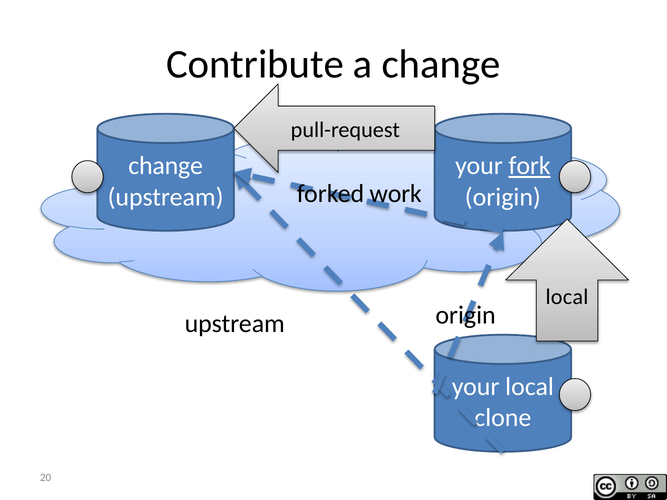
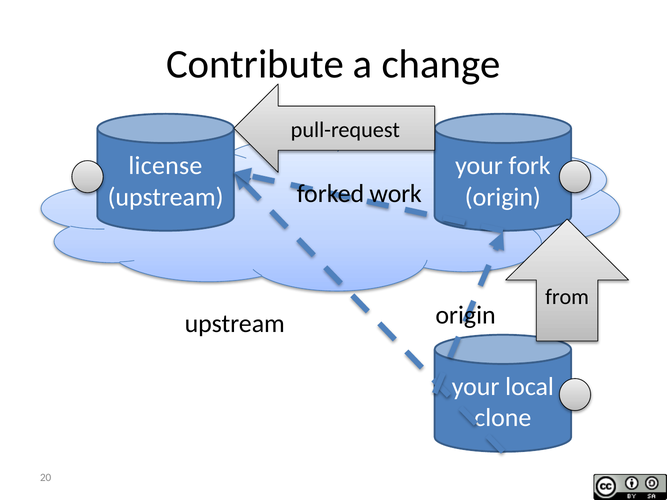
change: change -> license (165, 166)
fork underline: present -> none (530, 166)
local: local -> from (567, 297)
